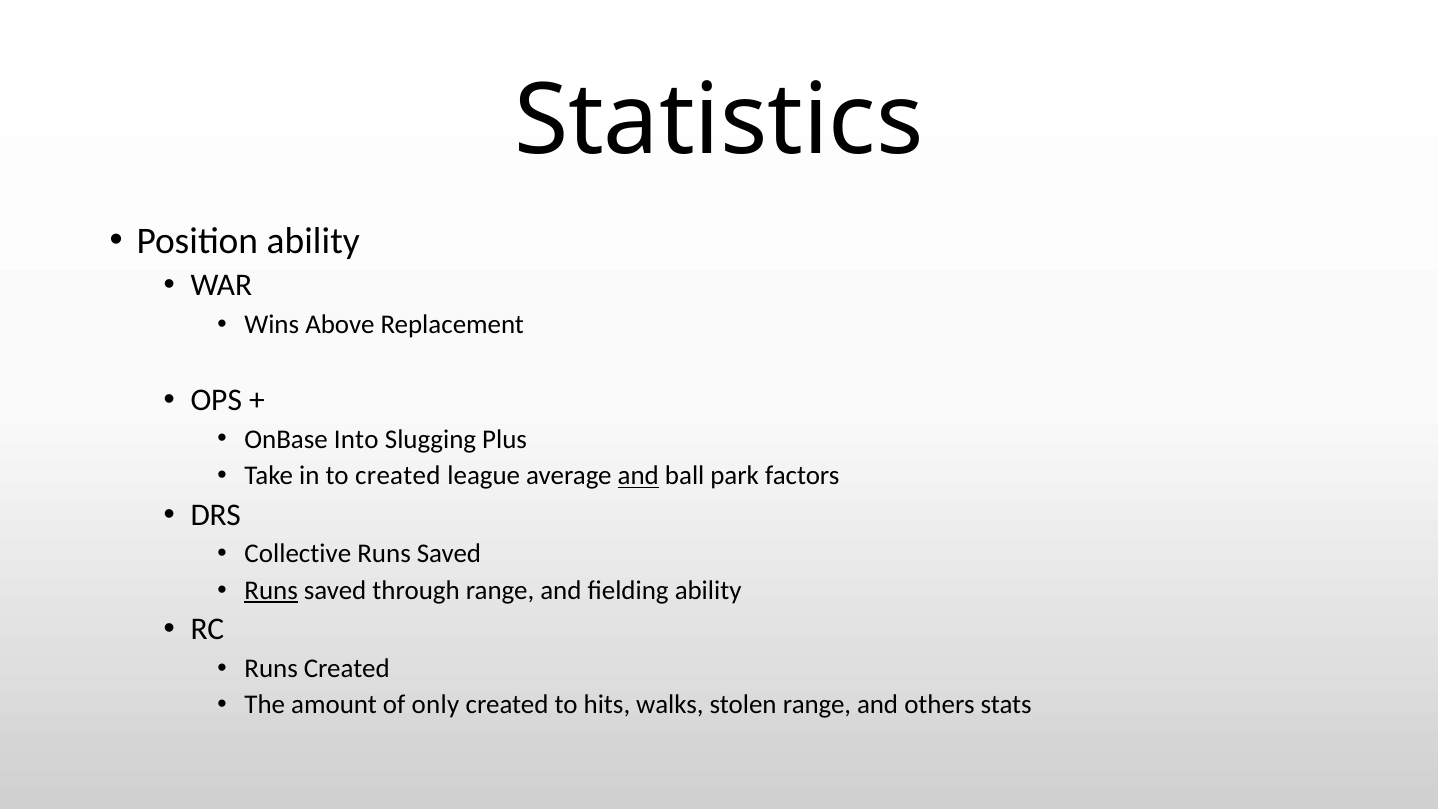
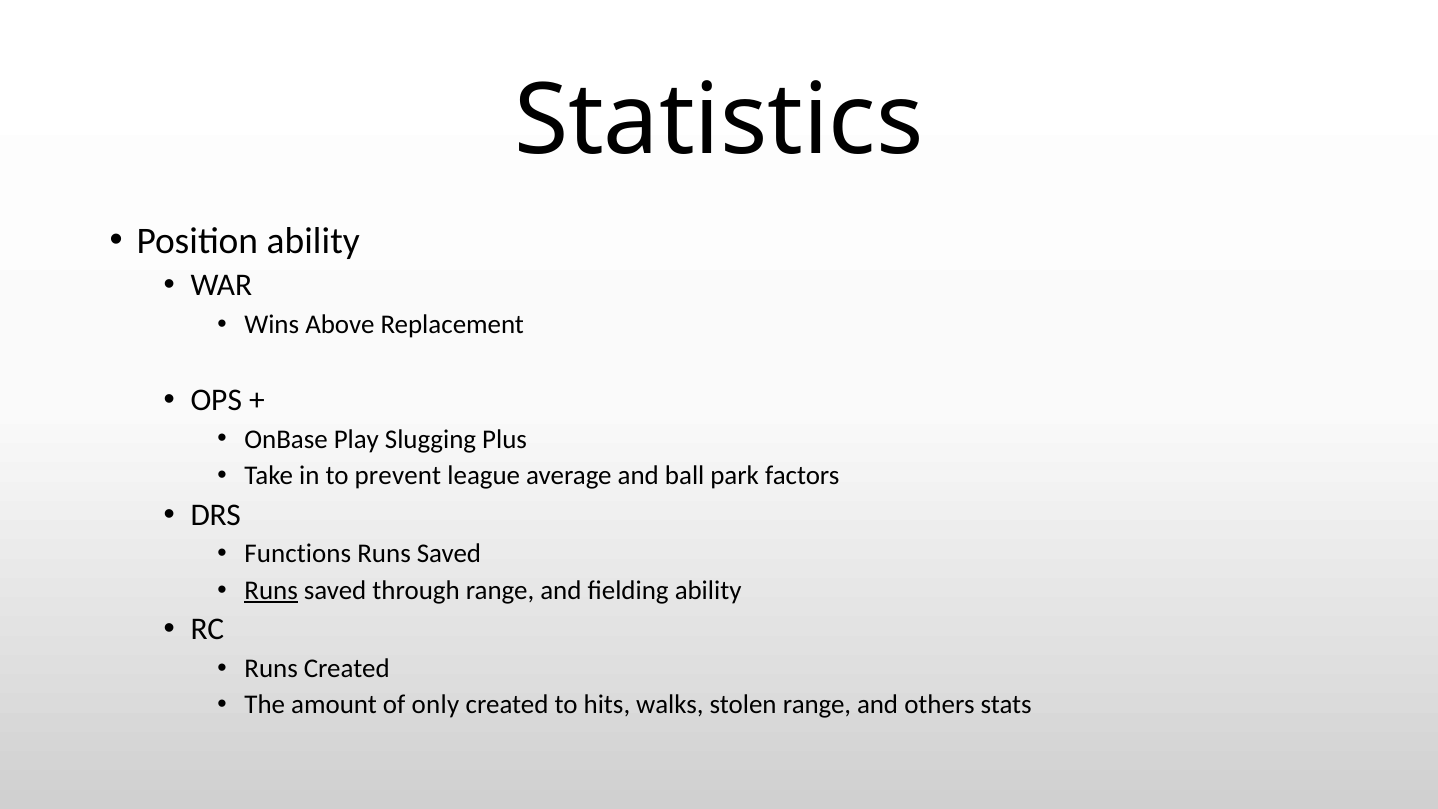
Into: Into -> Play (356, 439)
to created: created -> prevent (398, 476)
and underline: present -> none (638, 476)
Collective: Collective -> Functions (298, 554)
